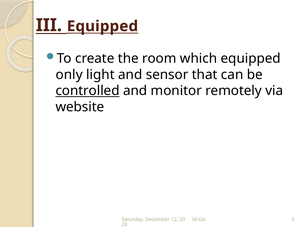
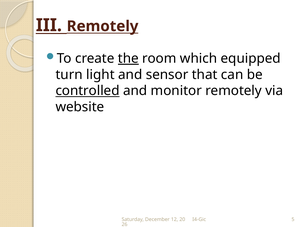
III Equipped: Equipped -> Remotely (103, 26)
the underline: none -> present (128, 59)
only: only -> turn (69, 75)
